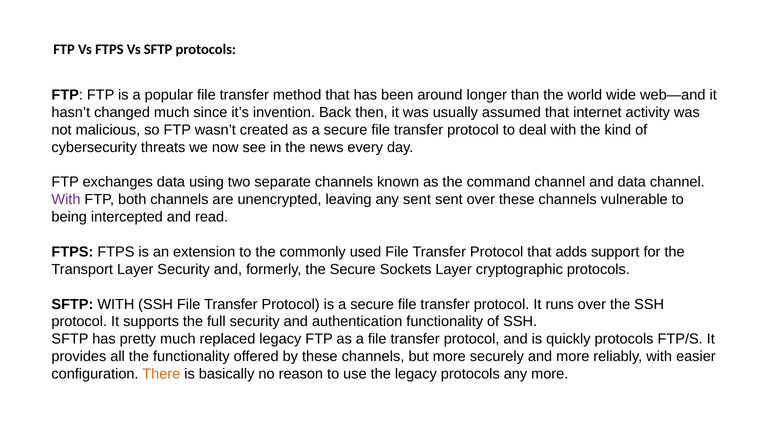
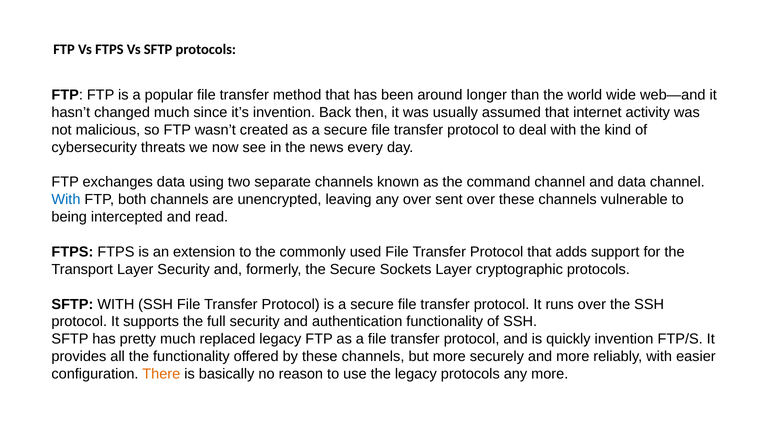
With colour: purple -> blue (66, 200)
any sent: sent -> over (417, 200)
quickly protocols: protocols -> invention (624, 339)
